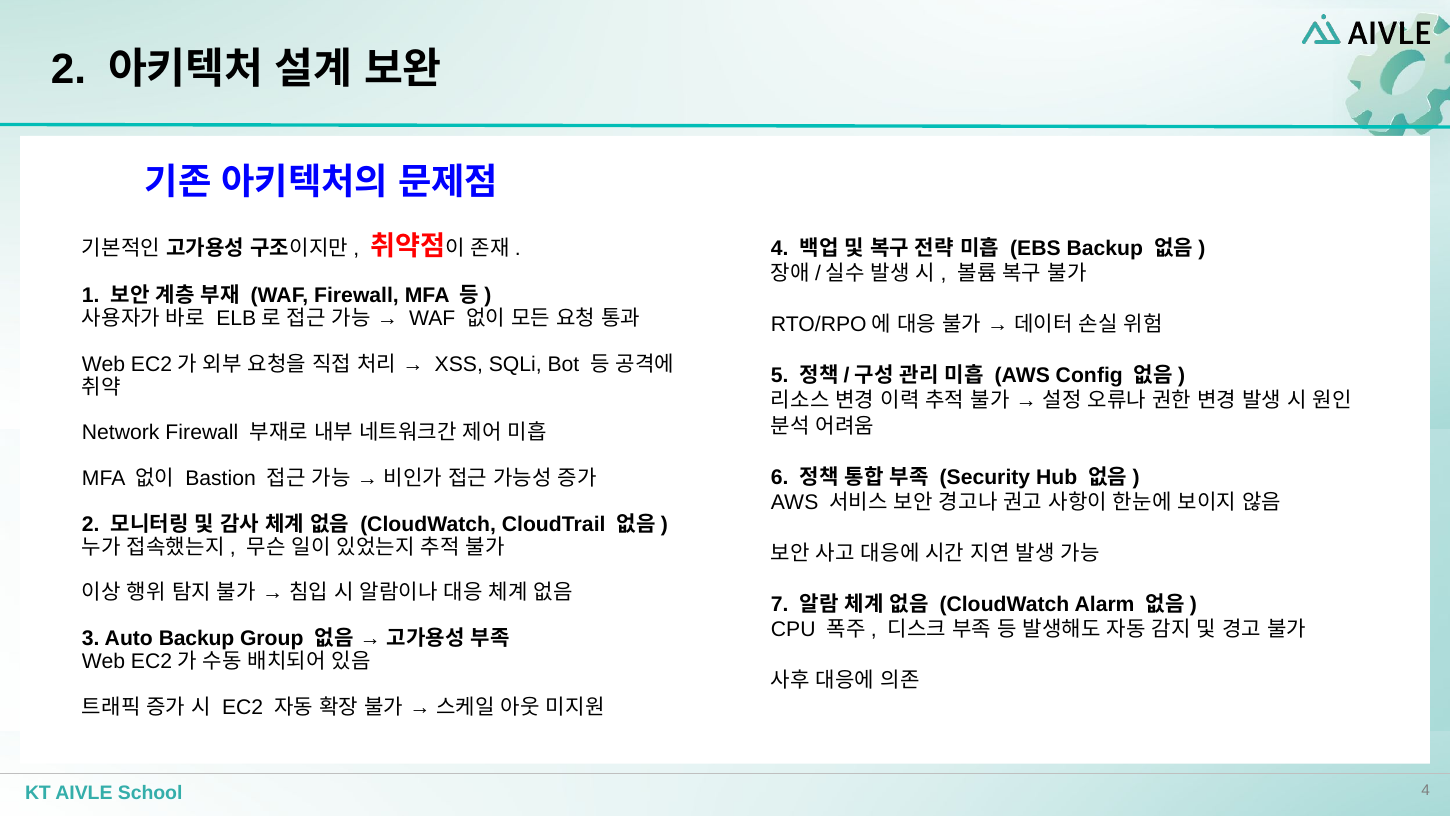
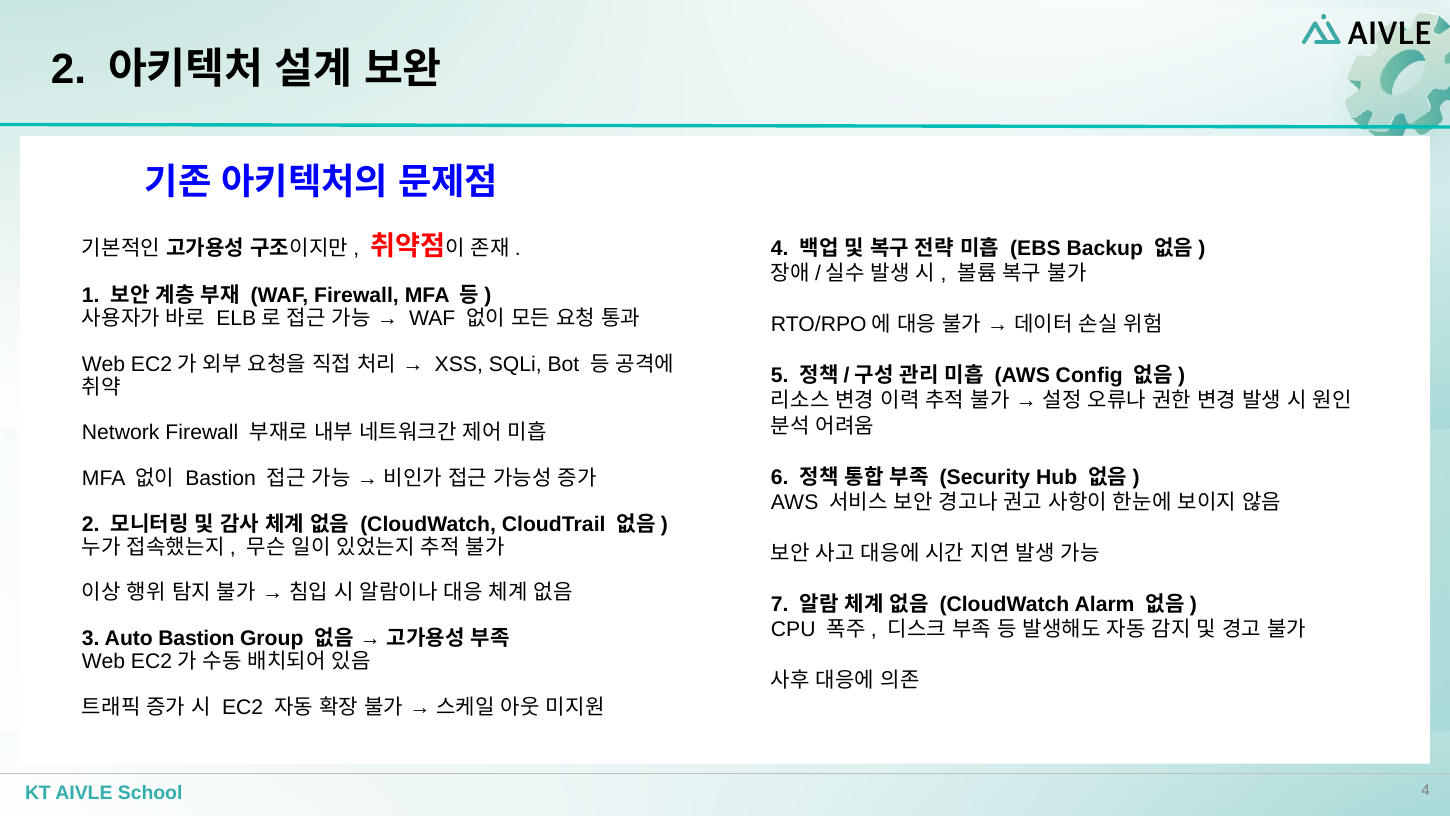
Auto Backup: Backup -> Bastion (197, 638)
